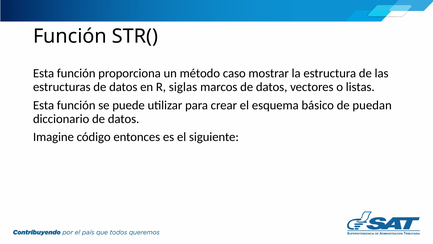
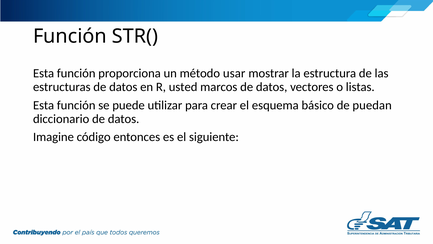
caso: caso -> usar (234, 73)
siglas: siglas -> usted (183, 87)
